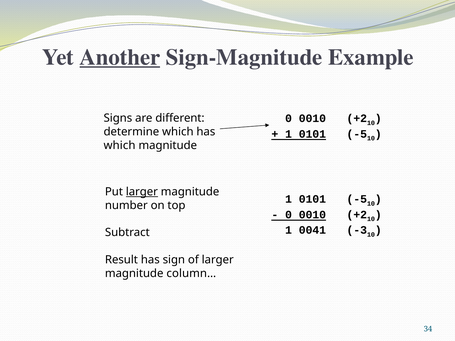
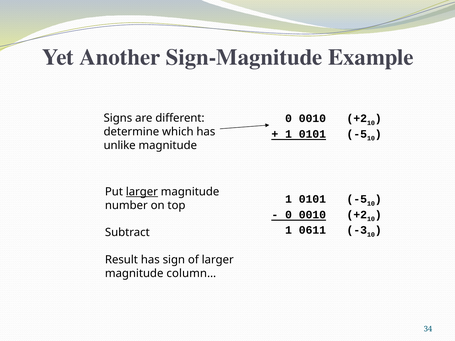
Another underline: present -> none (120, 57)
which: which -> unlike (120, 146)
0041: 0041 -> 0611 (312, 230)
